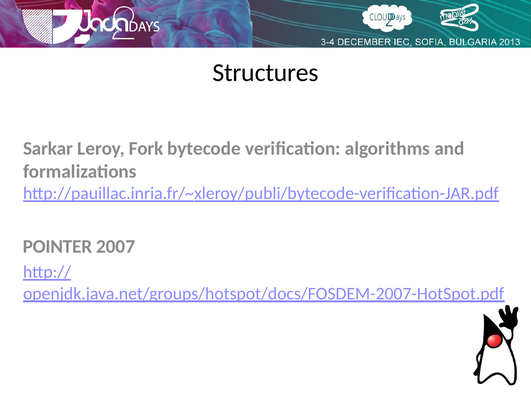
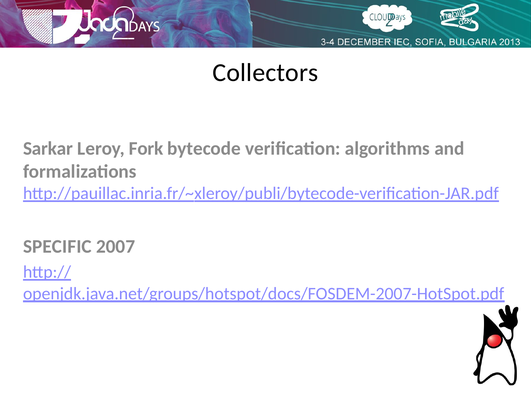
Structures: Structures -> Collectors (265, 73)
POINTER: POINTER -> SPECIFIC (57, 247)
